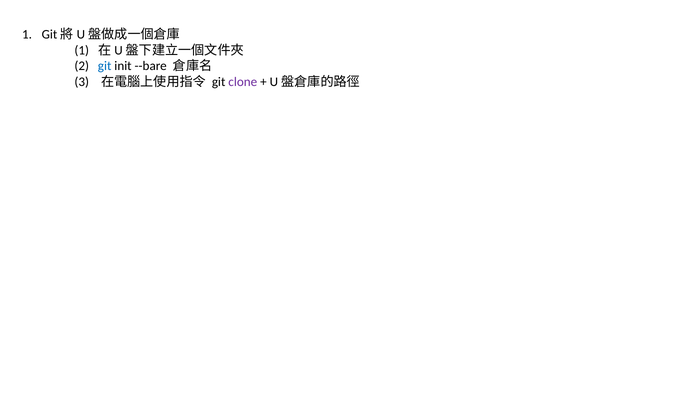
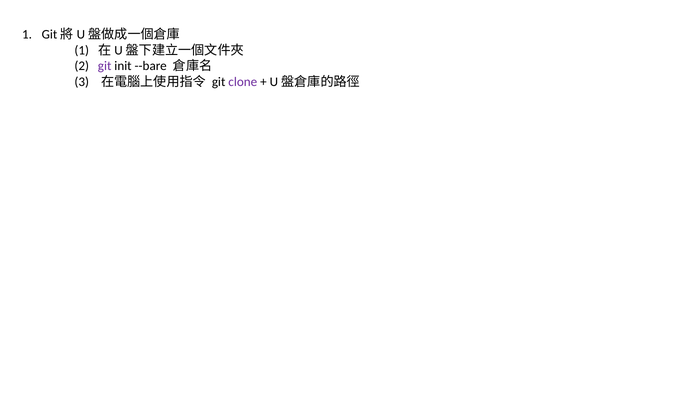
git colour: blue -> purple (105, 66)
